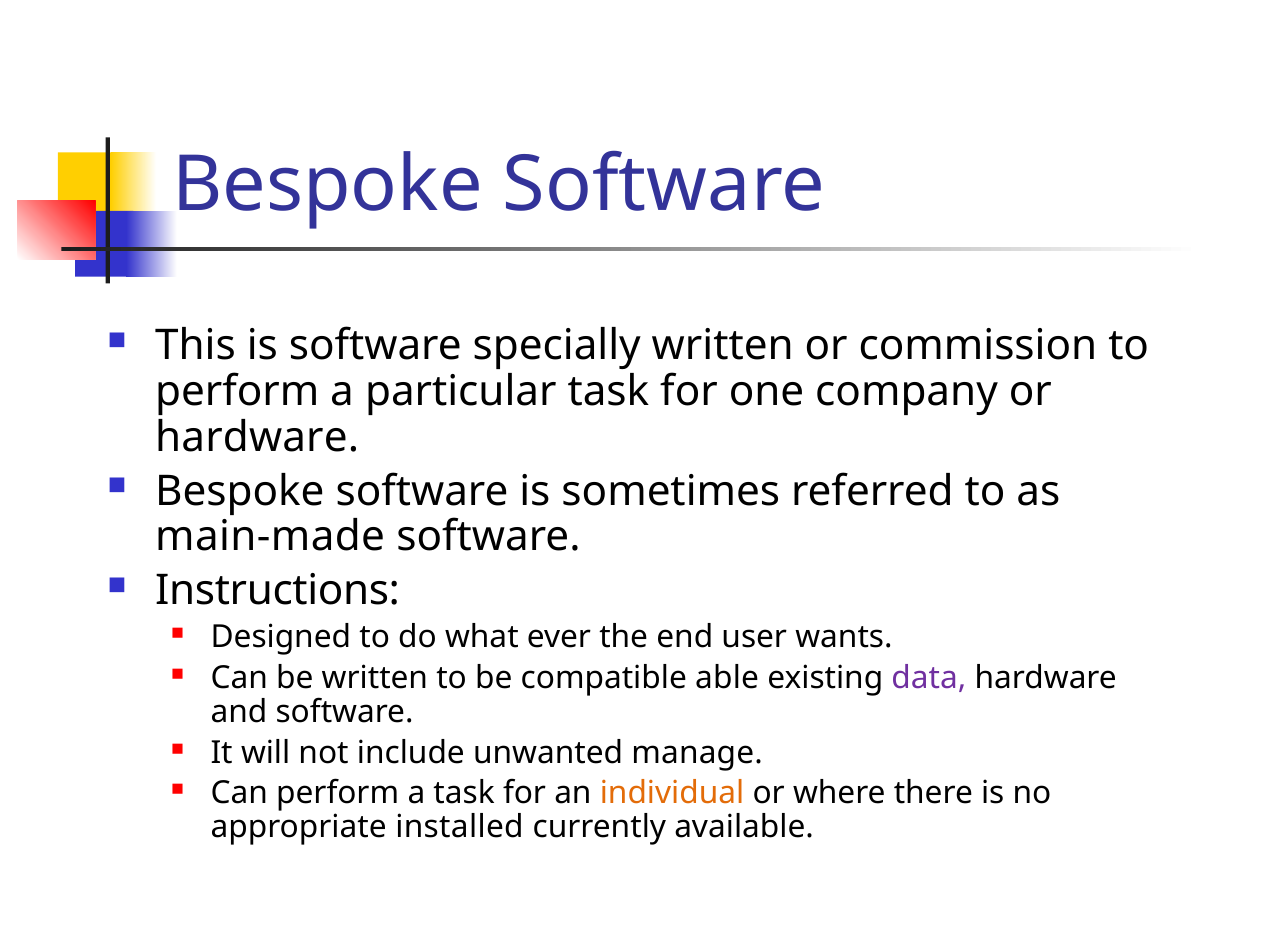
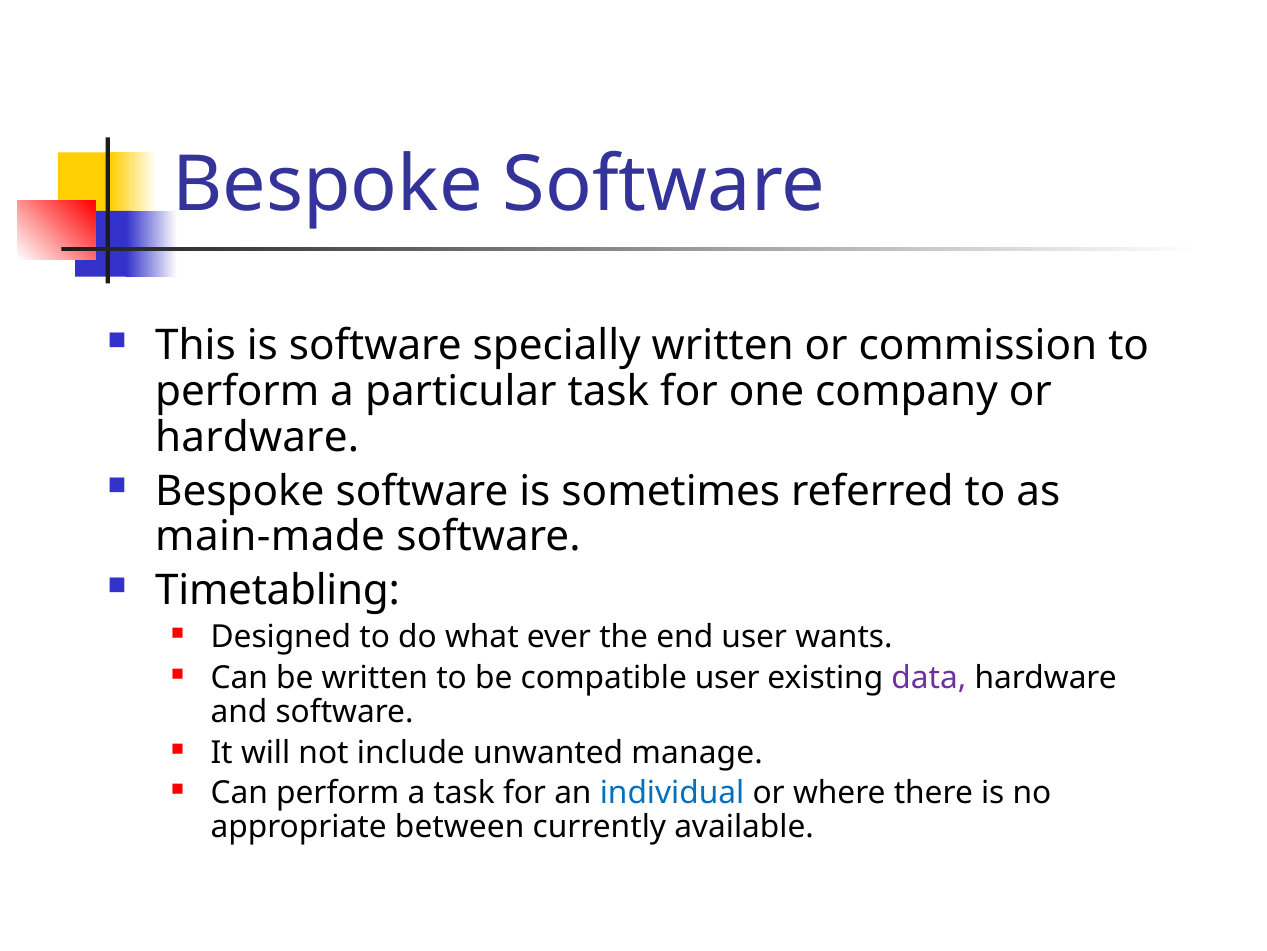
Instructions: Instructions -> Timetabling (278, 590)
compatible able: able -> user (727, 677)
individual colour: orange -> blue (672, 793)
installed: installed -> between (460, 827)
